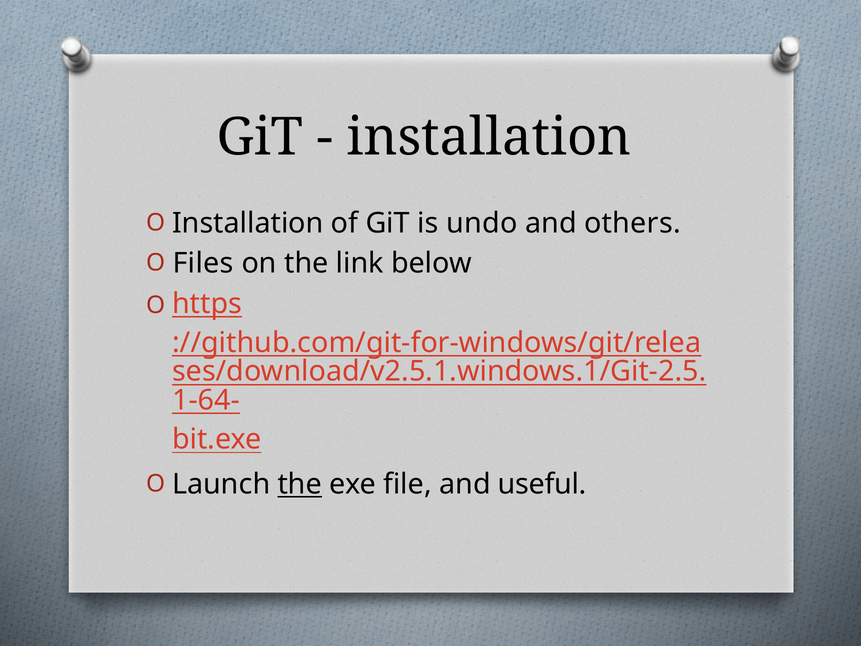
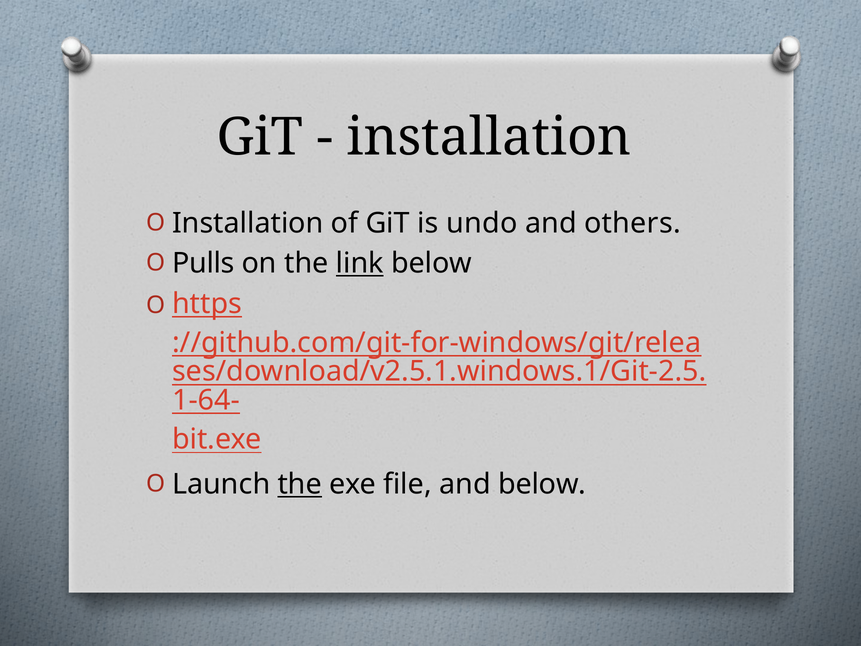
Files: Files -> Pulls (203, 263)
link underline: none -> present (360, 263)
and useful: useful -> below (542, 484)
